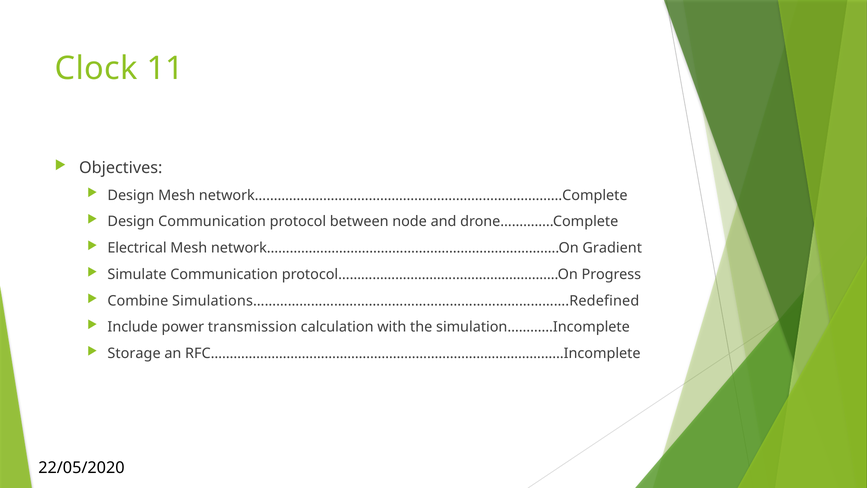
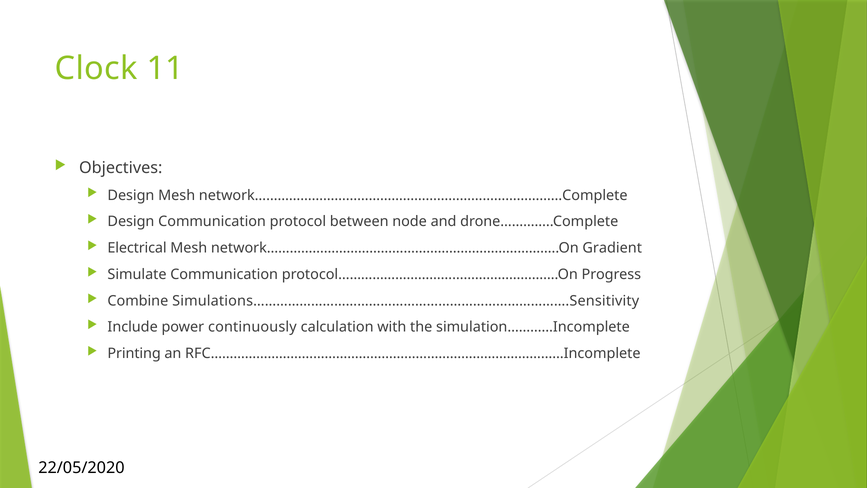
Simulations……………………………………………………………………….Redefined: Simulations……………………………………………………………………….Redefined -> Simulations……………………………………………………………………….Sensitivity (406, 301)
transmission: transmission -> continuously (252, 327)
Storage: Storage -> Printing (134, 353)
